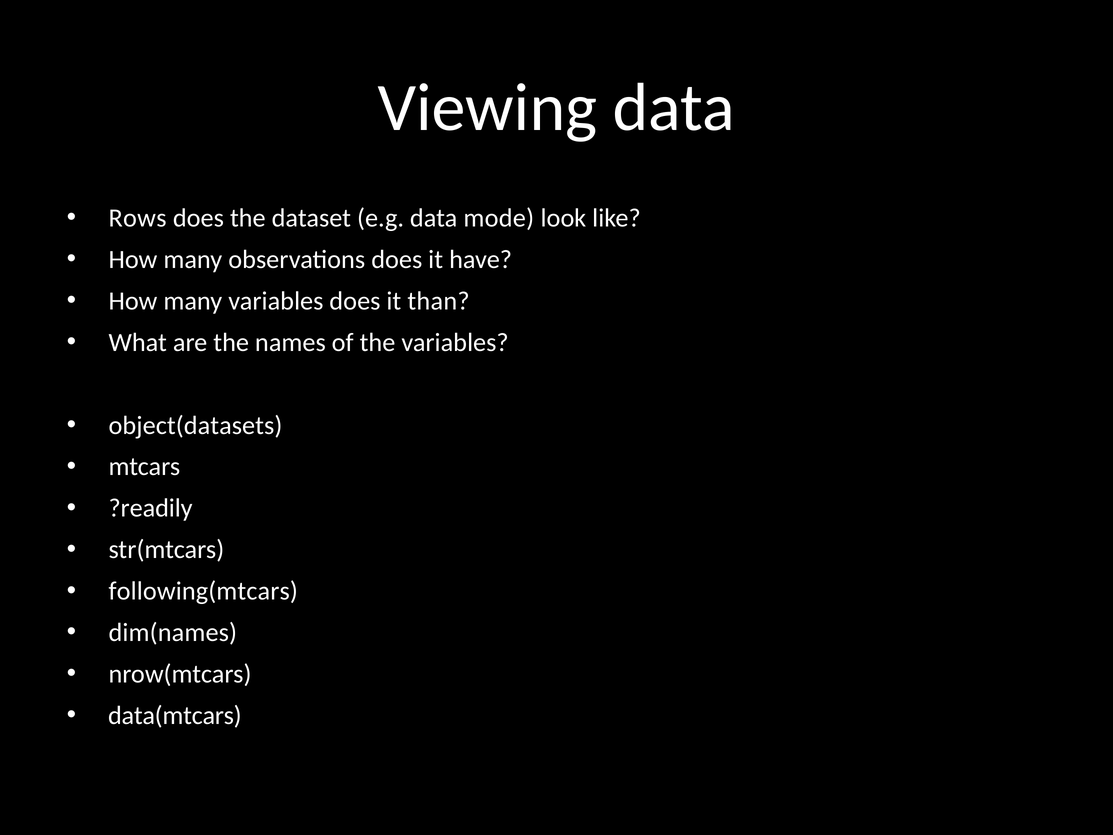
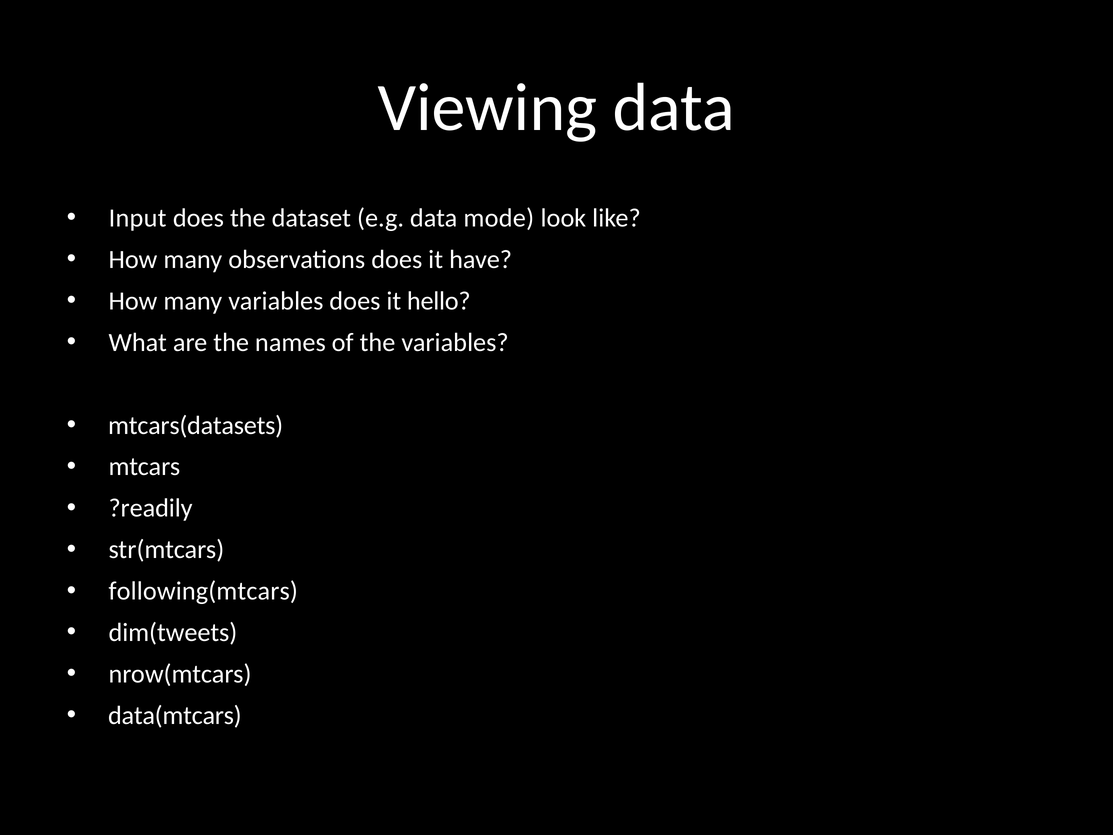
Rows: Rows -> Input (138, 218)
than: than -> hello (439, 301)
object(datasets: object(datasets -> mtcars(datasets (196, 425)
dim(names: dim(names -> dim(tweets (173, 632)
